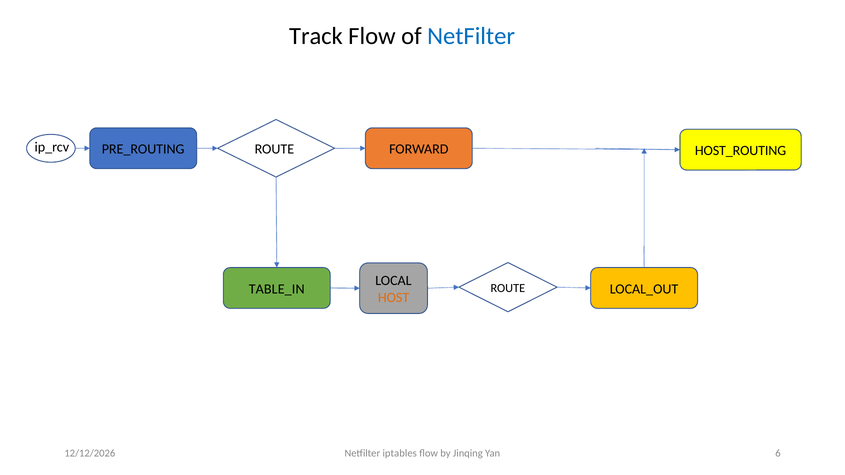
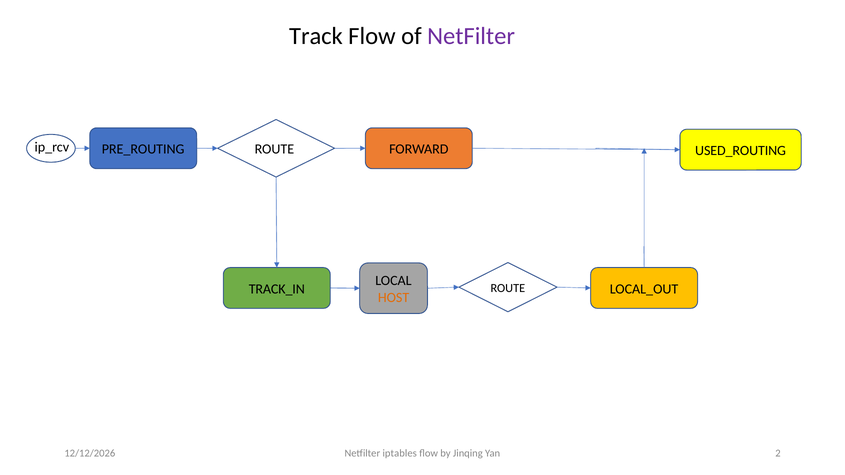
NetFilter colour: blue -> purple (471, 36)
HOST_ROUTING: HOST_ROUTING -> USED_ROUTING (741, 151)
TABLE_IN: TABLE_IN -> TRACK_IN (277, 289)
6: 6 -> 2 (778, 454)
